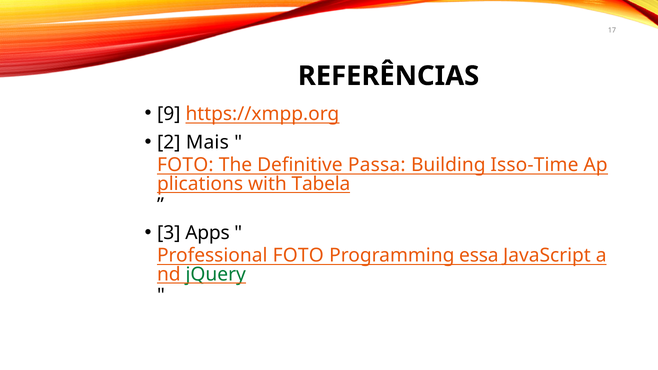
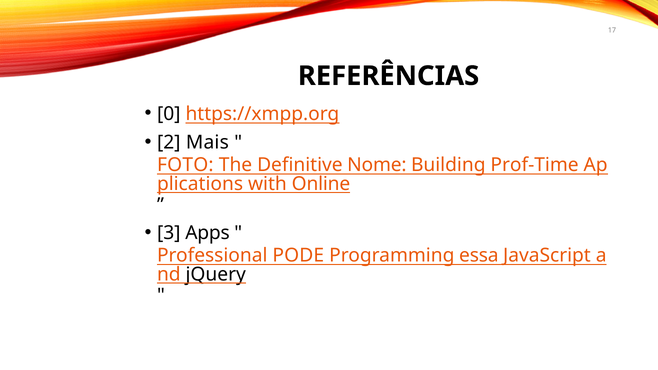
9: 9 -> 0 (169, 114)
Passa: Passa -> Nome (377, 165)
Isso-Time: Isso-Time -> Prof-Time (535, 165)
Tabela: Tabela -> Online (321, 184)
Professional FOTO: FOTO -> PODE (298, 256)
jQuery colour: green -> black (216, 274)
